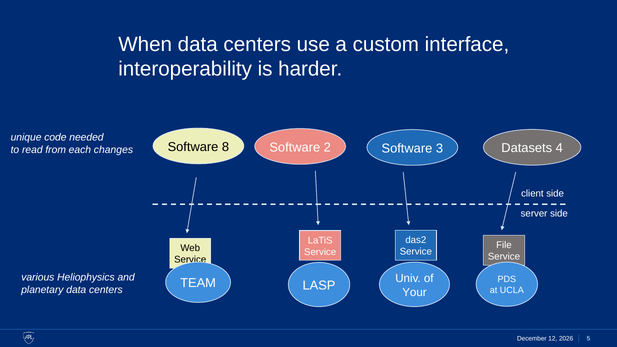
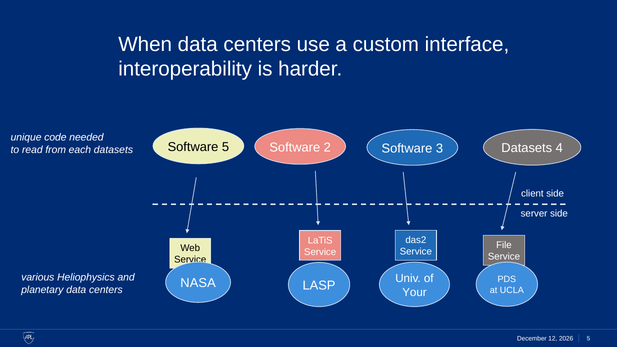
Software 8: 8 -> 5 (226, 147)
each changes: changes -> datasets (113, 150)
TEAM: TEAM -> NASA (198, 283)
